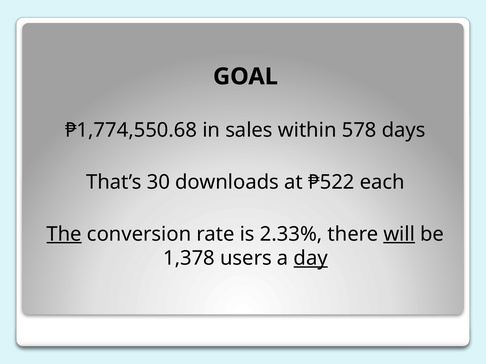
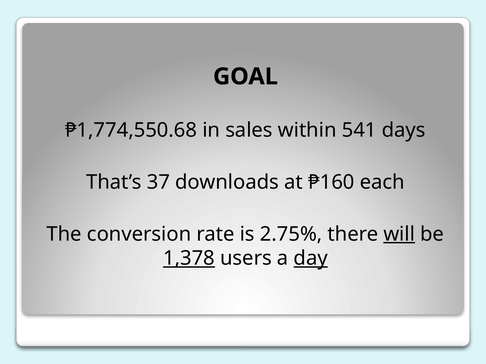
578: 578 -> 541 (359, 130)
30: 30 -> 37 (158, 182)
₱522: ₱522 -> ₱160 (331, 182)
The underline: present -> none (64, 234)
2.33%: 2.33% -> 2.75% (291, 234)
1,378 underline: none -> present (189, 259)
